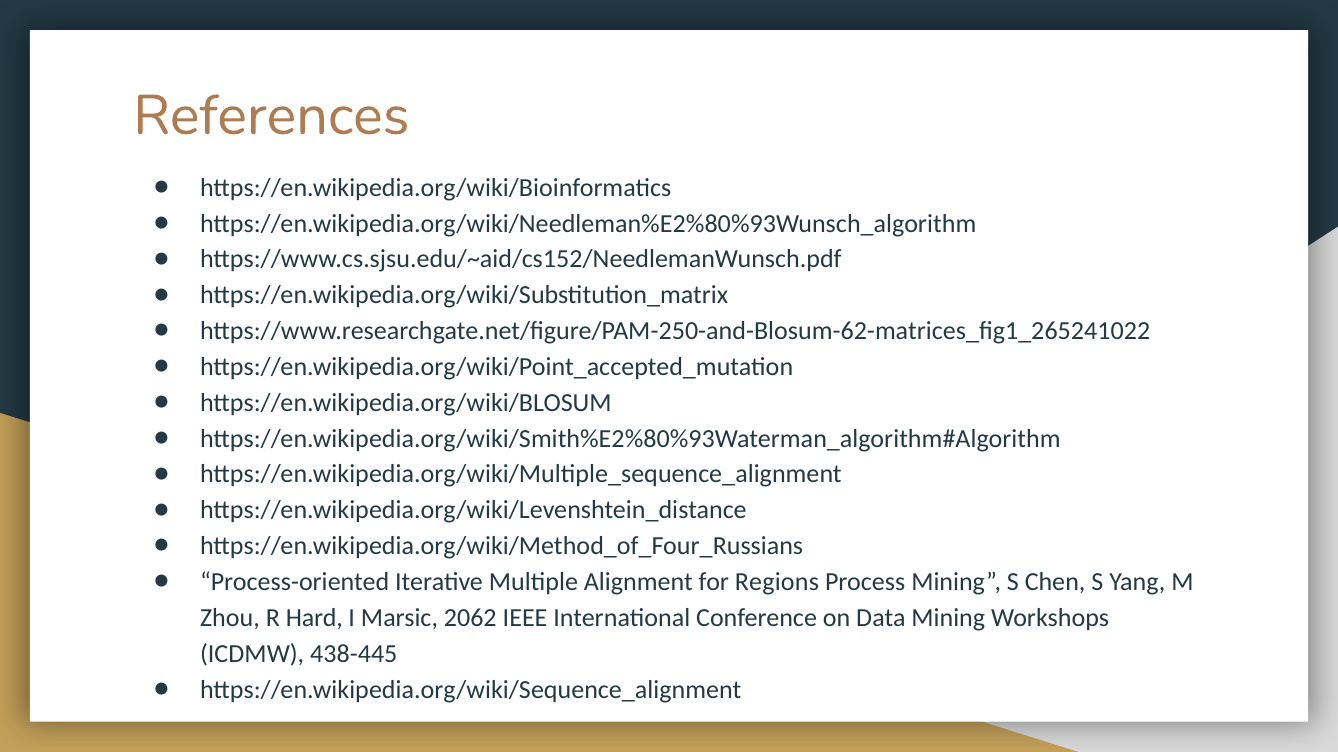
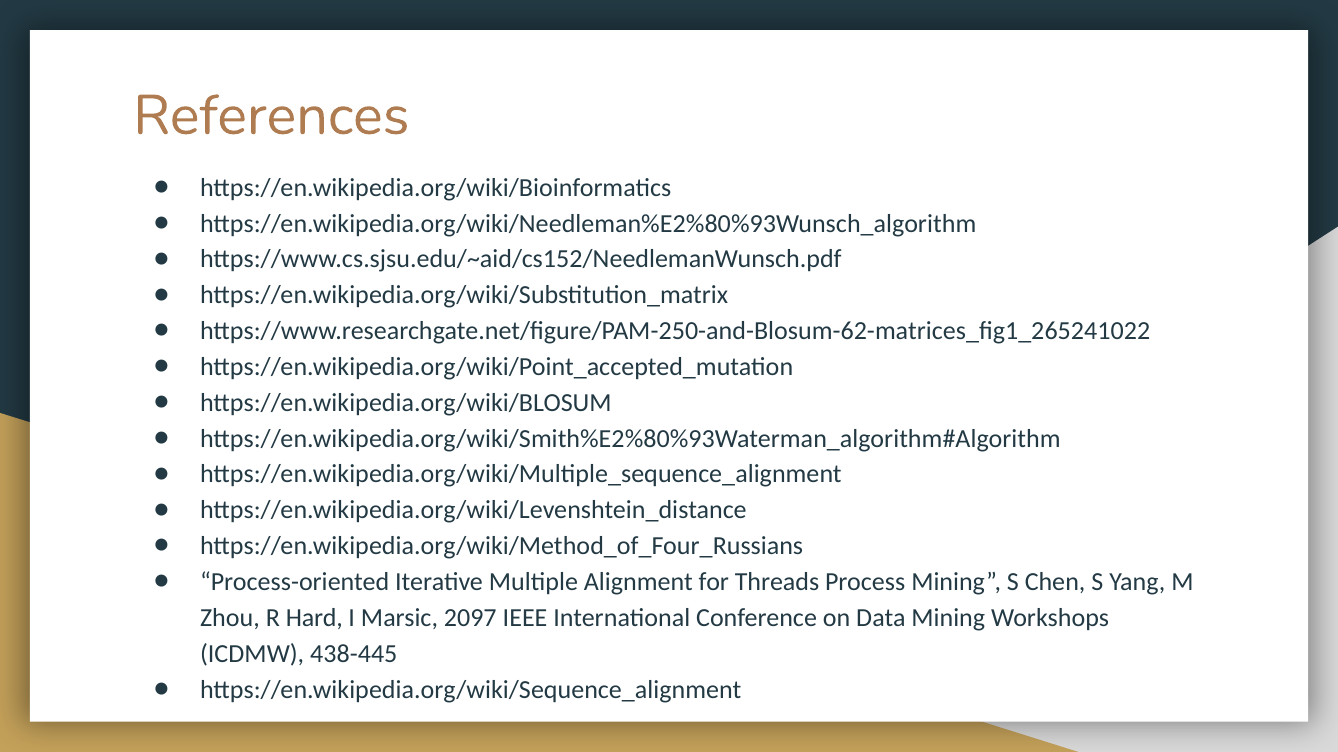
Regions: Regions -> Threads (777, 582)
2062: 2062 -> 2097 (470, 618)
